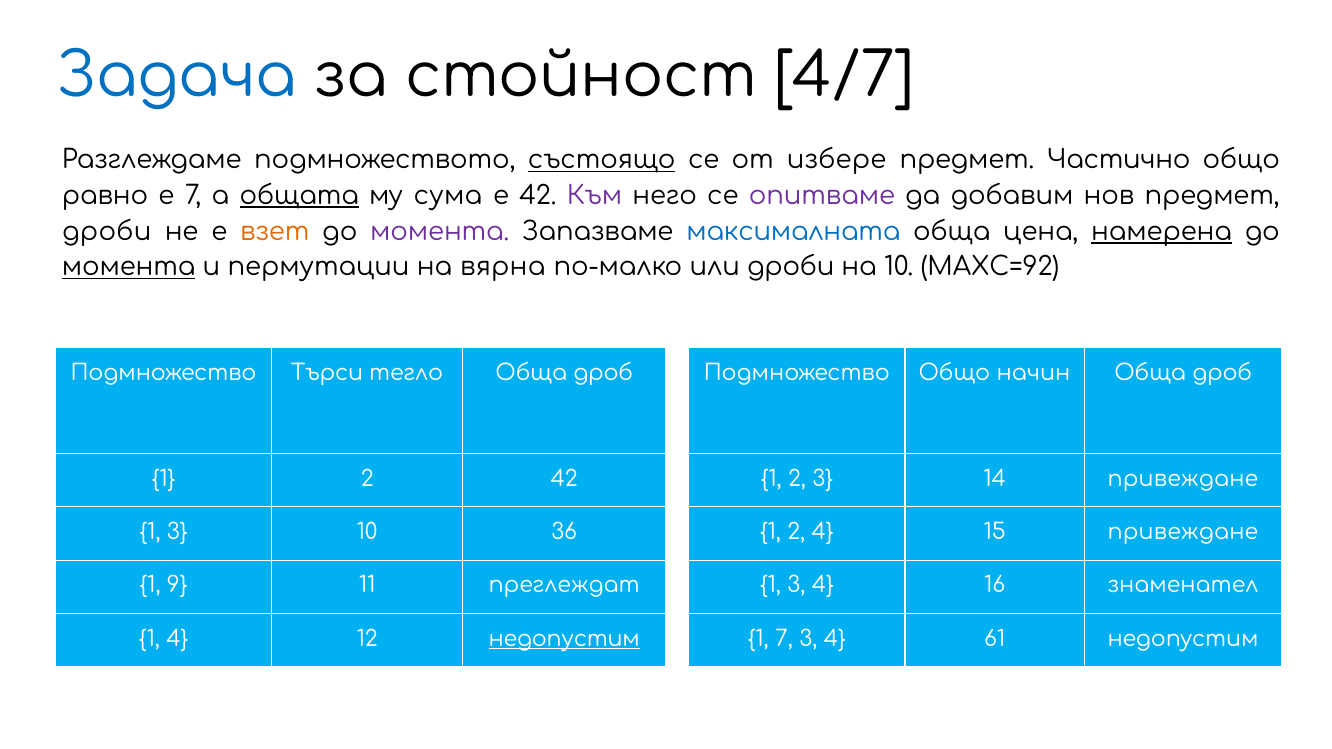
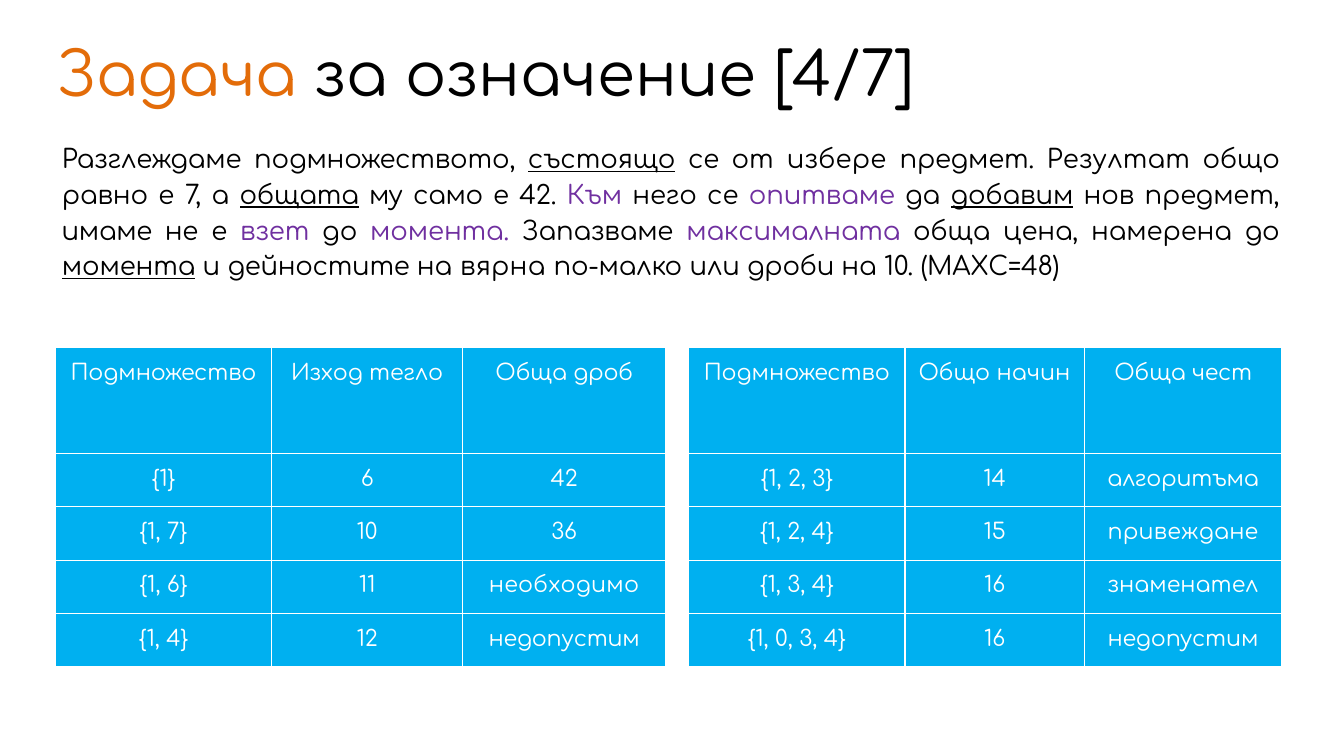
Задача colour: blue -> orange (177, 76)
стойност: стойност -> означение (581, 76)
Частично: Частично -> Резултат (1118, 160)
сума: сума -> само (448, 196)
добавим underline: none -> present (1012, 196)
дроби: дроби -> имаме (107, 232)
взет colour: orange -> purple (275, 232)
максималната colour: blue -> purple (793, 232)
намерена underline: present -> none (1162, 232)
пермутации: пермутации -> дейностите (319, 267)
MAXC=92: MAXC=92 -> MAXC=48 (990, 267)
Търси: Търси -> Изход (327, 373)
дроб: дроб -> чест (1222, 373)
2: 2 -> 6 (367, 479)
14 привеждане: привеждане -> алгоритъма (1183, 479)
3: 3 -> 7 (178, 532)
9: 9 -> 6 (178, 586)
преглеждат: преглеждат -> необходимо (564, 586)
недопустим underline: present -> none (564, 639)
1 7: 7 -> 0 (784, 639)
61: 61 -> 16 (995, 639)
